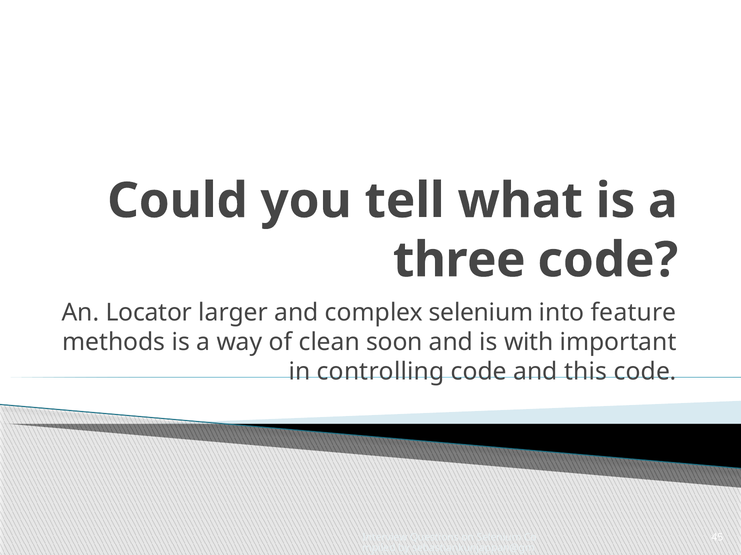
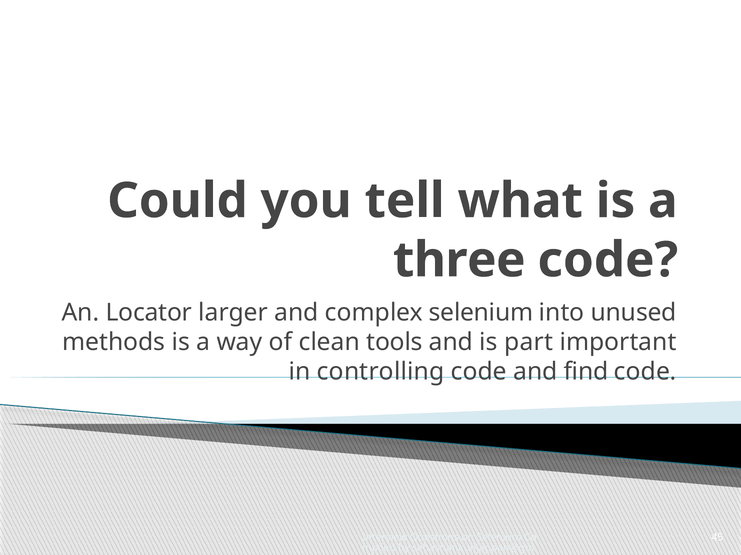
feature: feature -> unused (634, 313)
soon: soon -> tools (394, 343)
with: with -> part (529, 343)
this: this -> find (586, 372)
